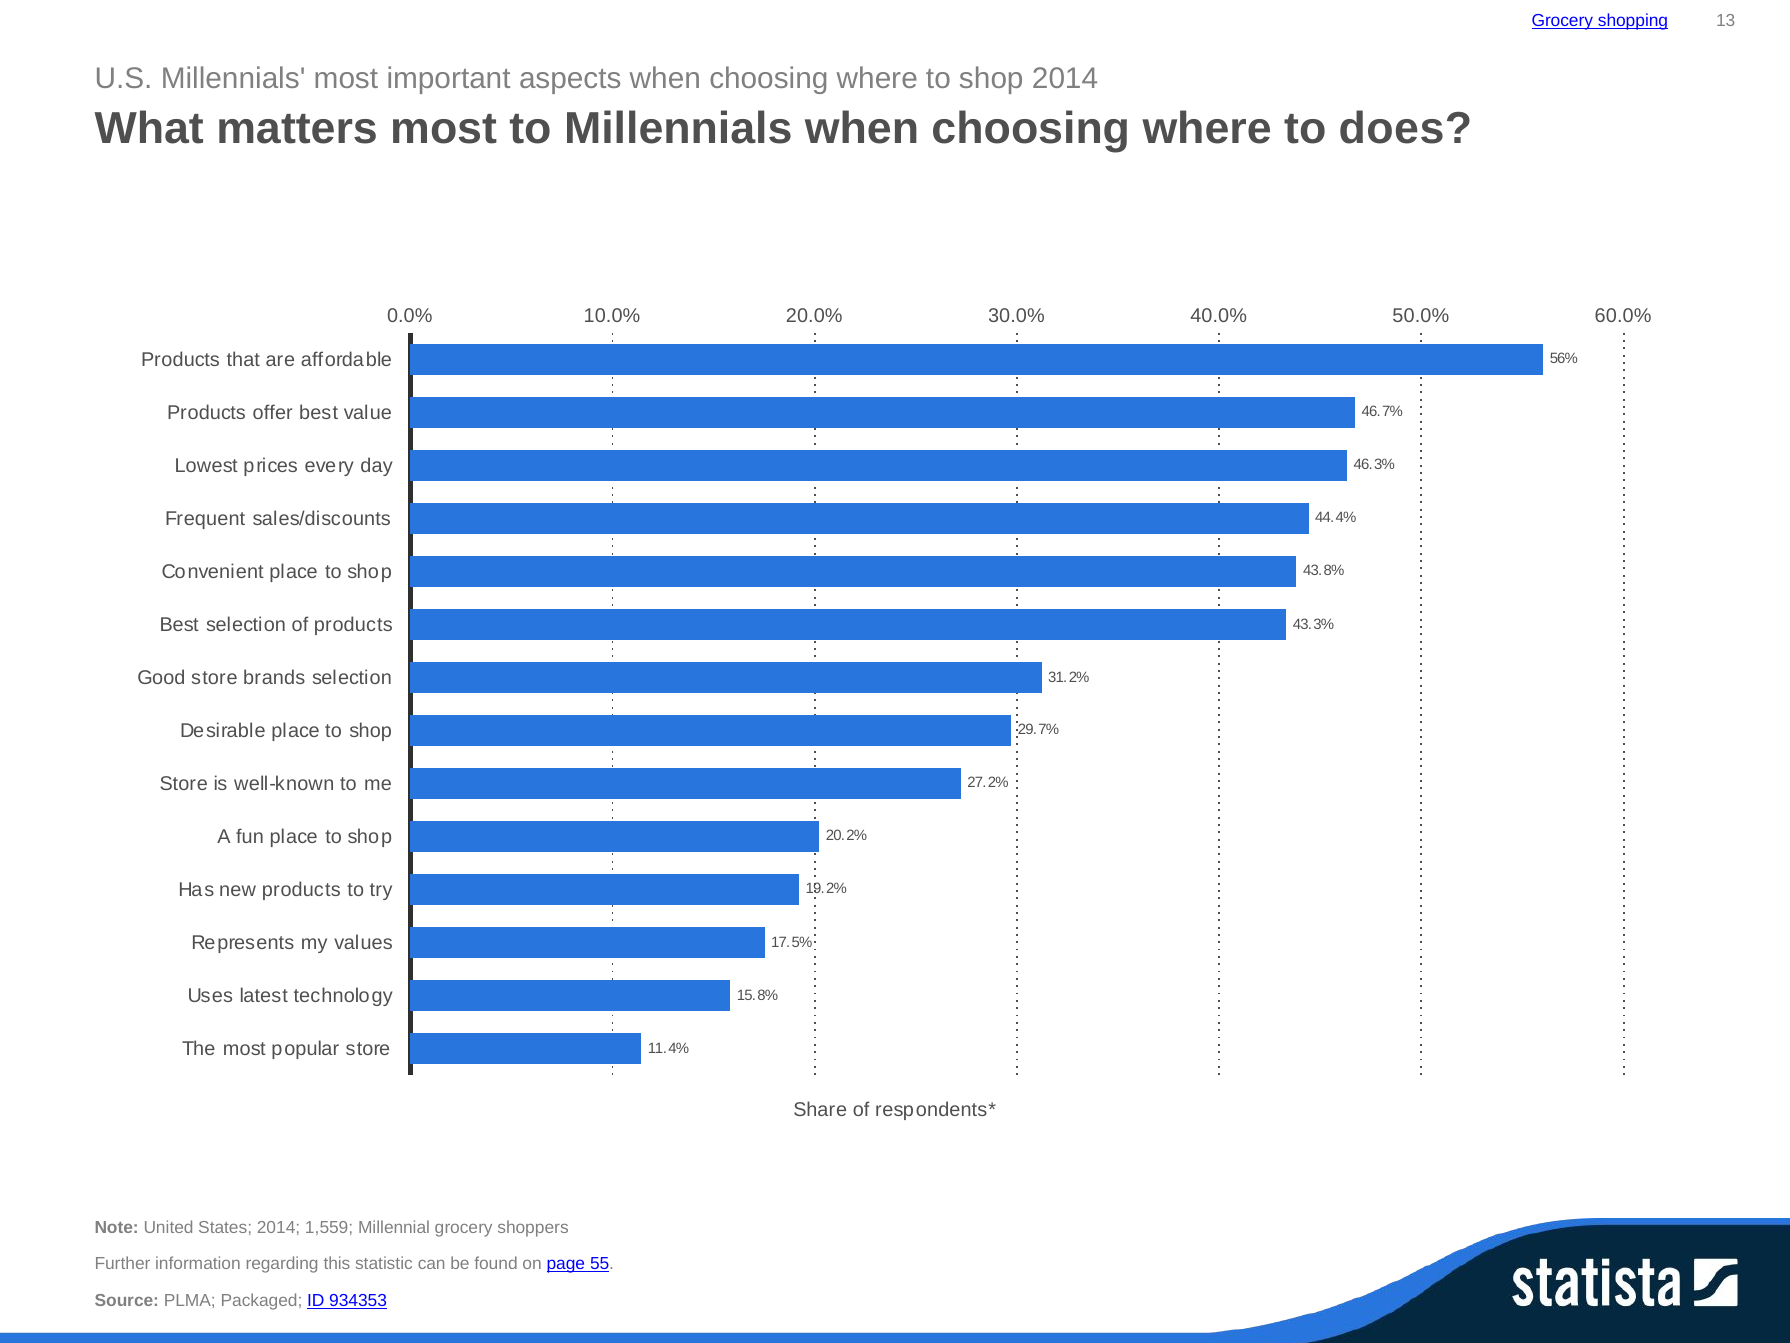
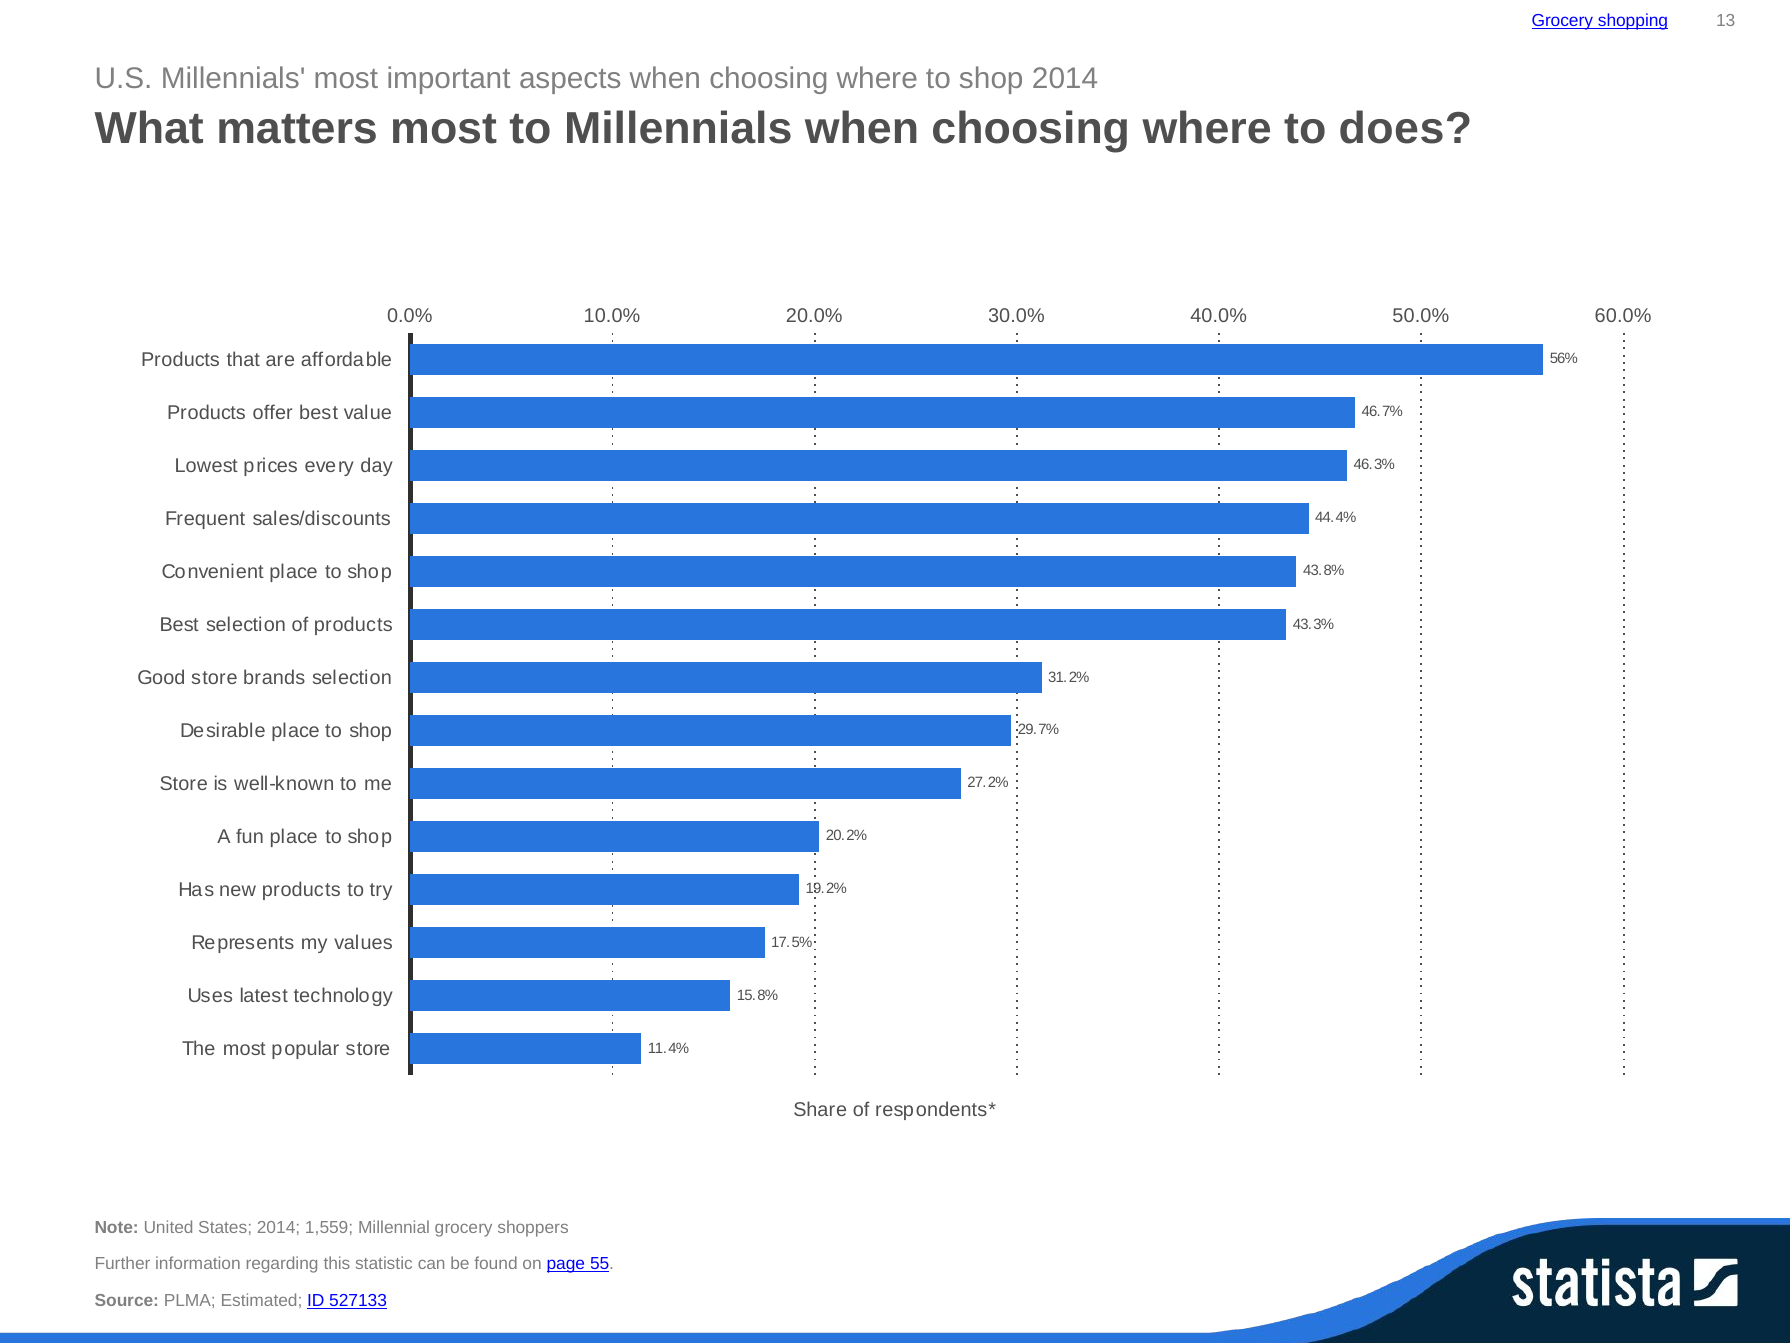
Packaged: Packaged -> Estimated (261, 1301)
934353: 934353 -> 527133 (358, 1301)
